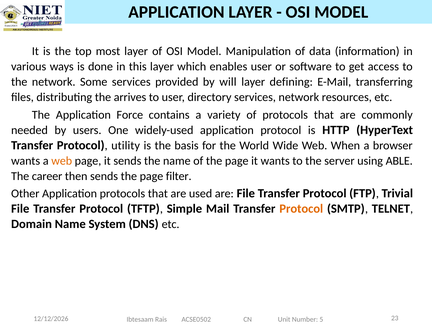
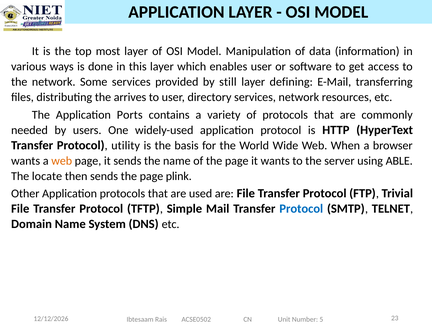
will: will -> still (228, 82)
Force: Force -> Ports (130, 115)
career: career -> locate (47, 176)
filter: filter -> plink (179, 176)
Protocol colour: orange -> blue (301, 209)
